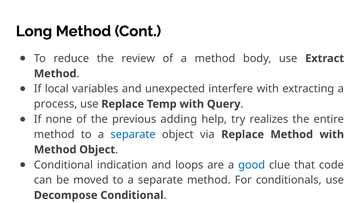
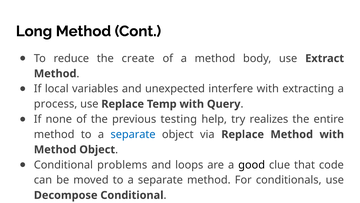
review: review -> create (138, 58)
adding: adding -> testing (179, 119)
indication: indication -> problems (122, 164)
good colour: blue -> black (252, 164)
